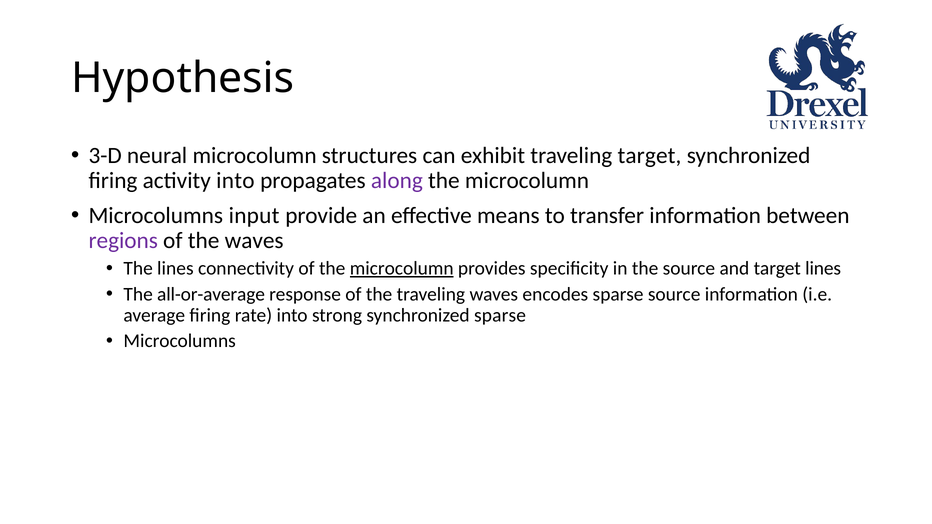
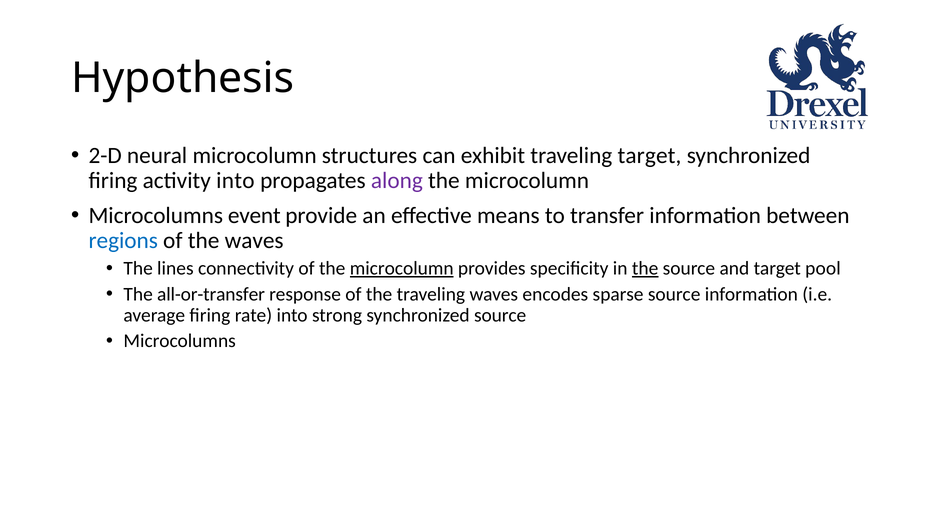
3-D: 3-D -> 2-D (105, 155)
input: input -> event (254, 216)
regions colour: purple -> blue (123, 241)
the underline: none -> present (645, 269)
target lines: lines -> pool (823, 269)
all-or-average: all-or-average -> all-or-transfer (211, 294)
synchronized sparse: sparse -> source (500, 315)
